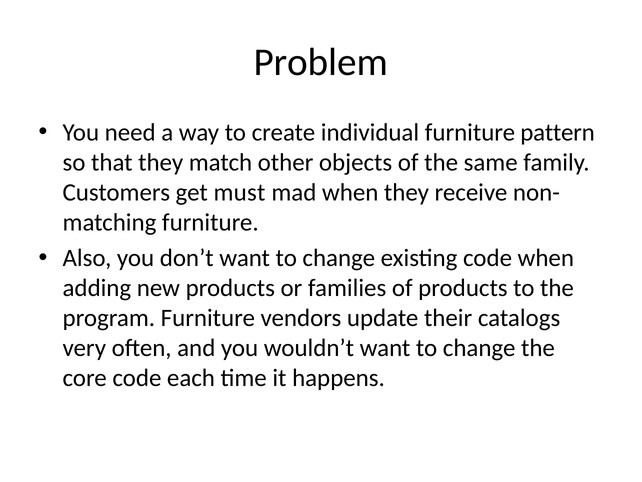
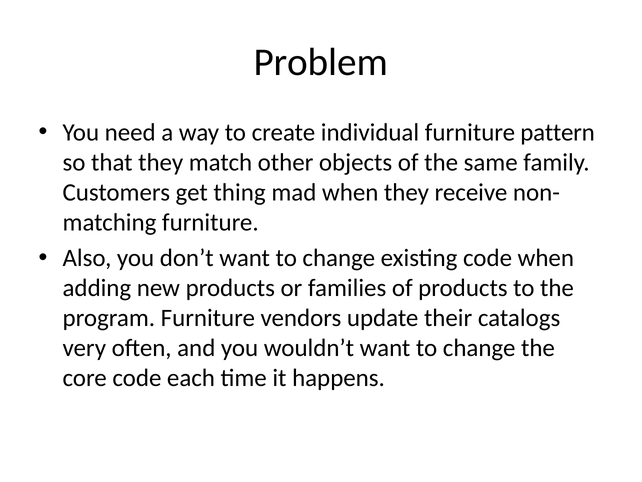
must: must -> thing (240, 192)
